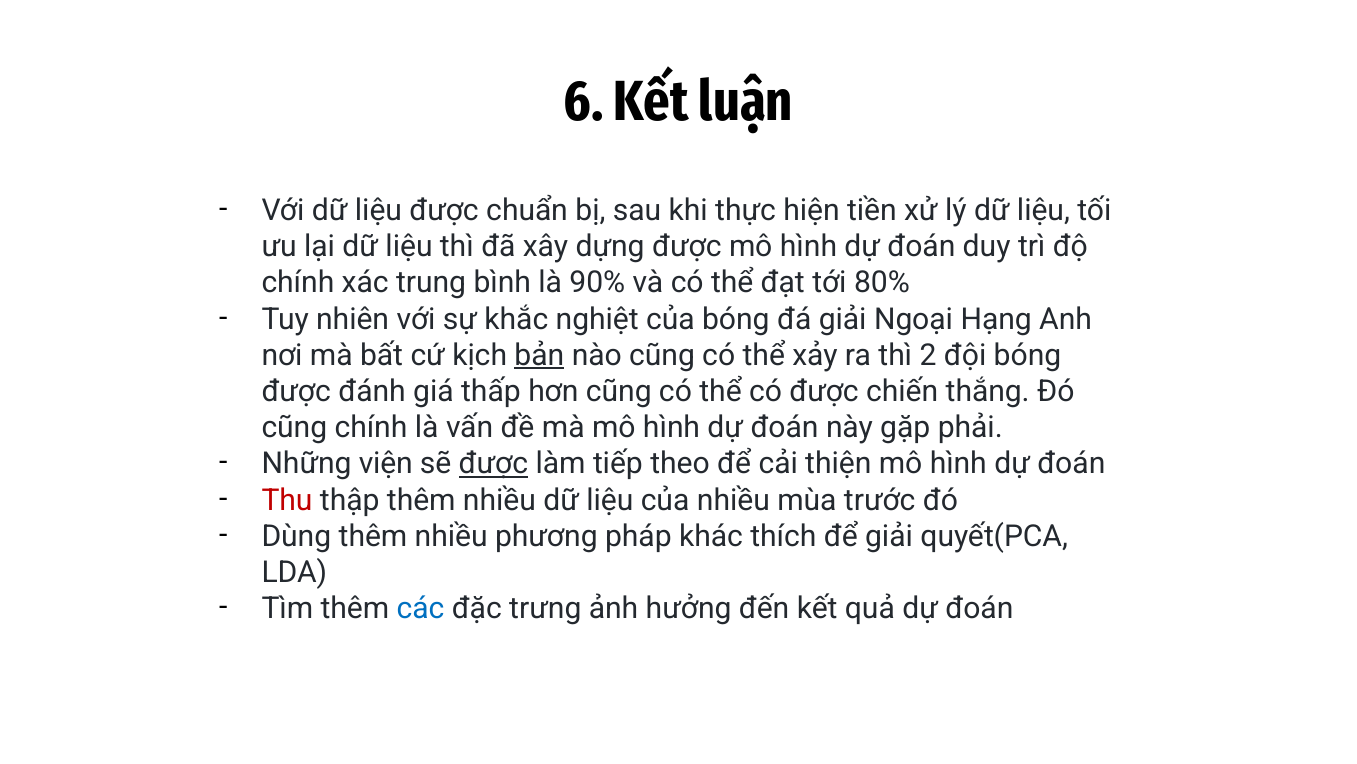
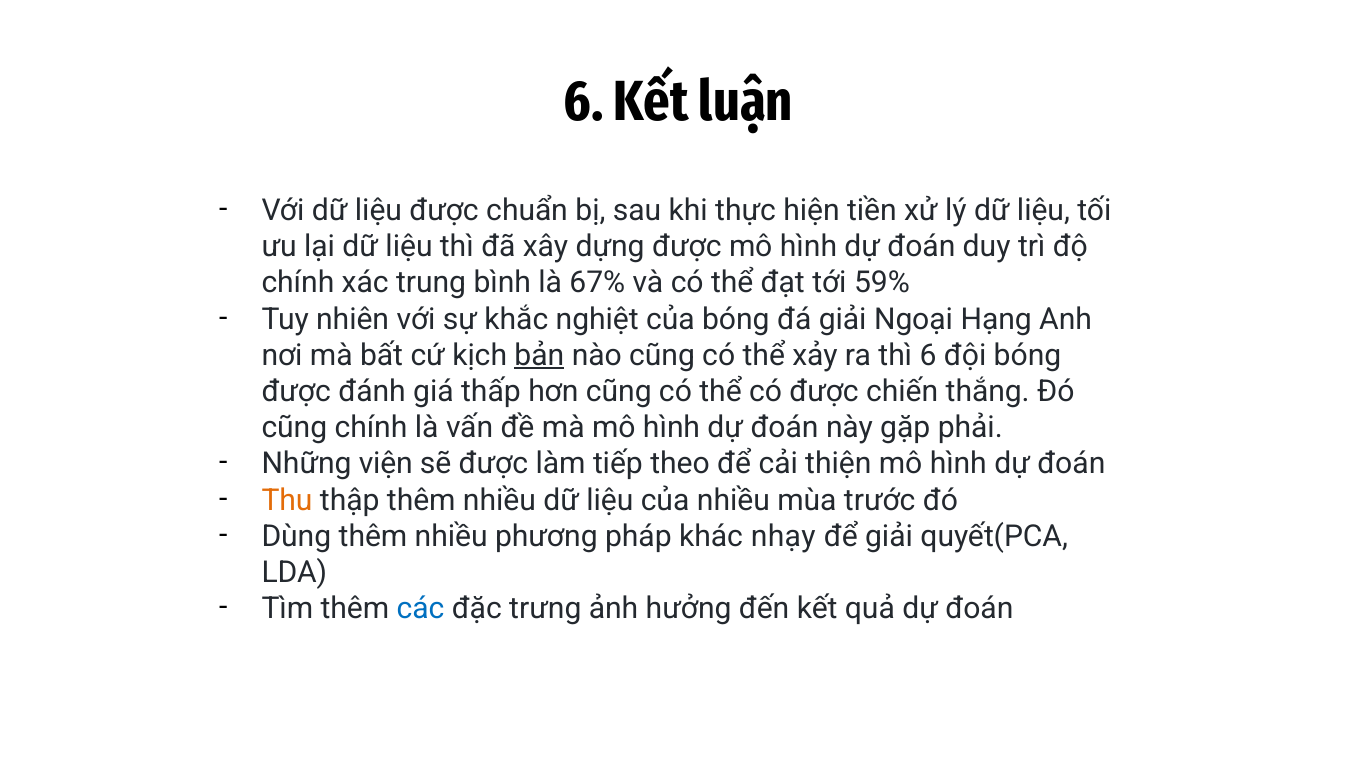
90%: 90% -> 67% (597, 283)
80%: 80% -> 59% (882, 283)
thì 2: 2 -> 6 (928, 355)
được underline: present -> none (493, 464)
Thu colour: red -> orange (287, 500)
thích: thích -> nhạy (783, 536)
